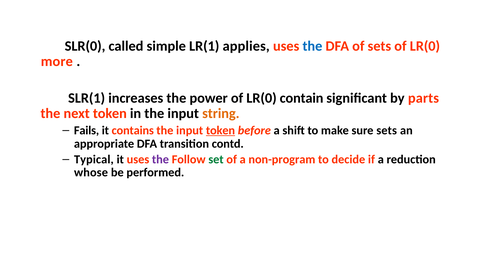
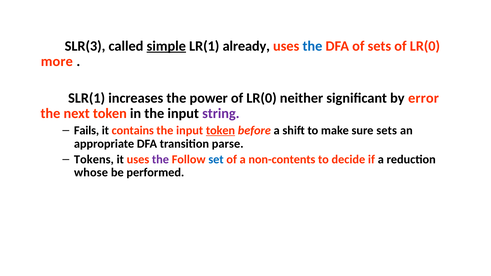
SLR(0: SLR(0 -> SLR(3 (85, 46)
simple underline: none -> present (166, 46)
applies: applies -> already (246, 46)
contain: contain -> neither (301, 98)
parts: parts -> error (423, 98)
string colour: orange -> purple (221, 114)
contd: contd -> parse (228, 144)
Typical: Typical -> Tokens (94, 159)
set colour: green -> blue (216, 159)
non-program: non-program -> non-contents (282, 159)
